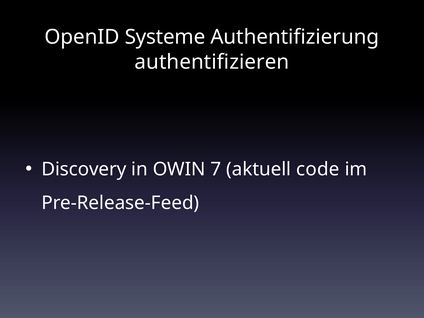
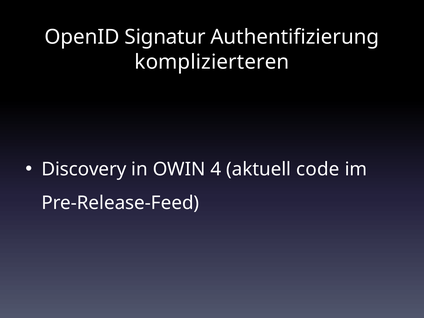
Systeme: Systeme -> Signatur (165, 37)
authentifizieren: authentifizieren -> komplizierteren (212, 62)
7: 7 -> 4 (216, 169)
